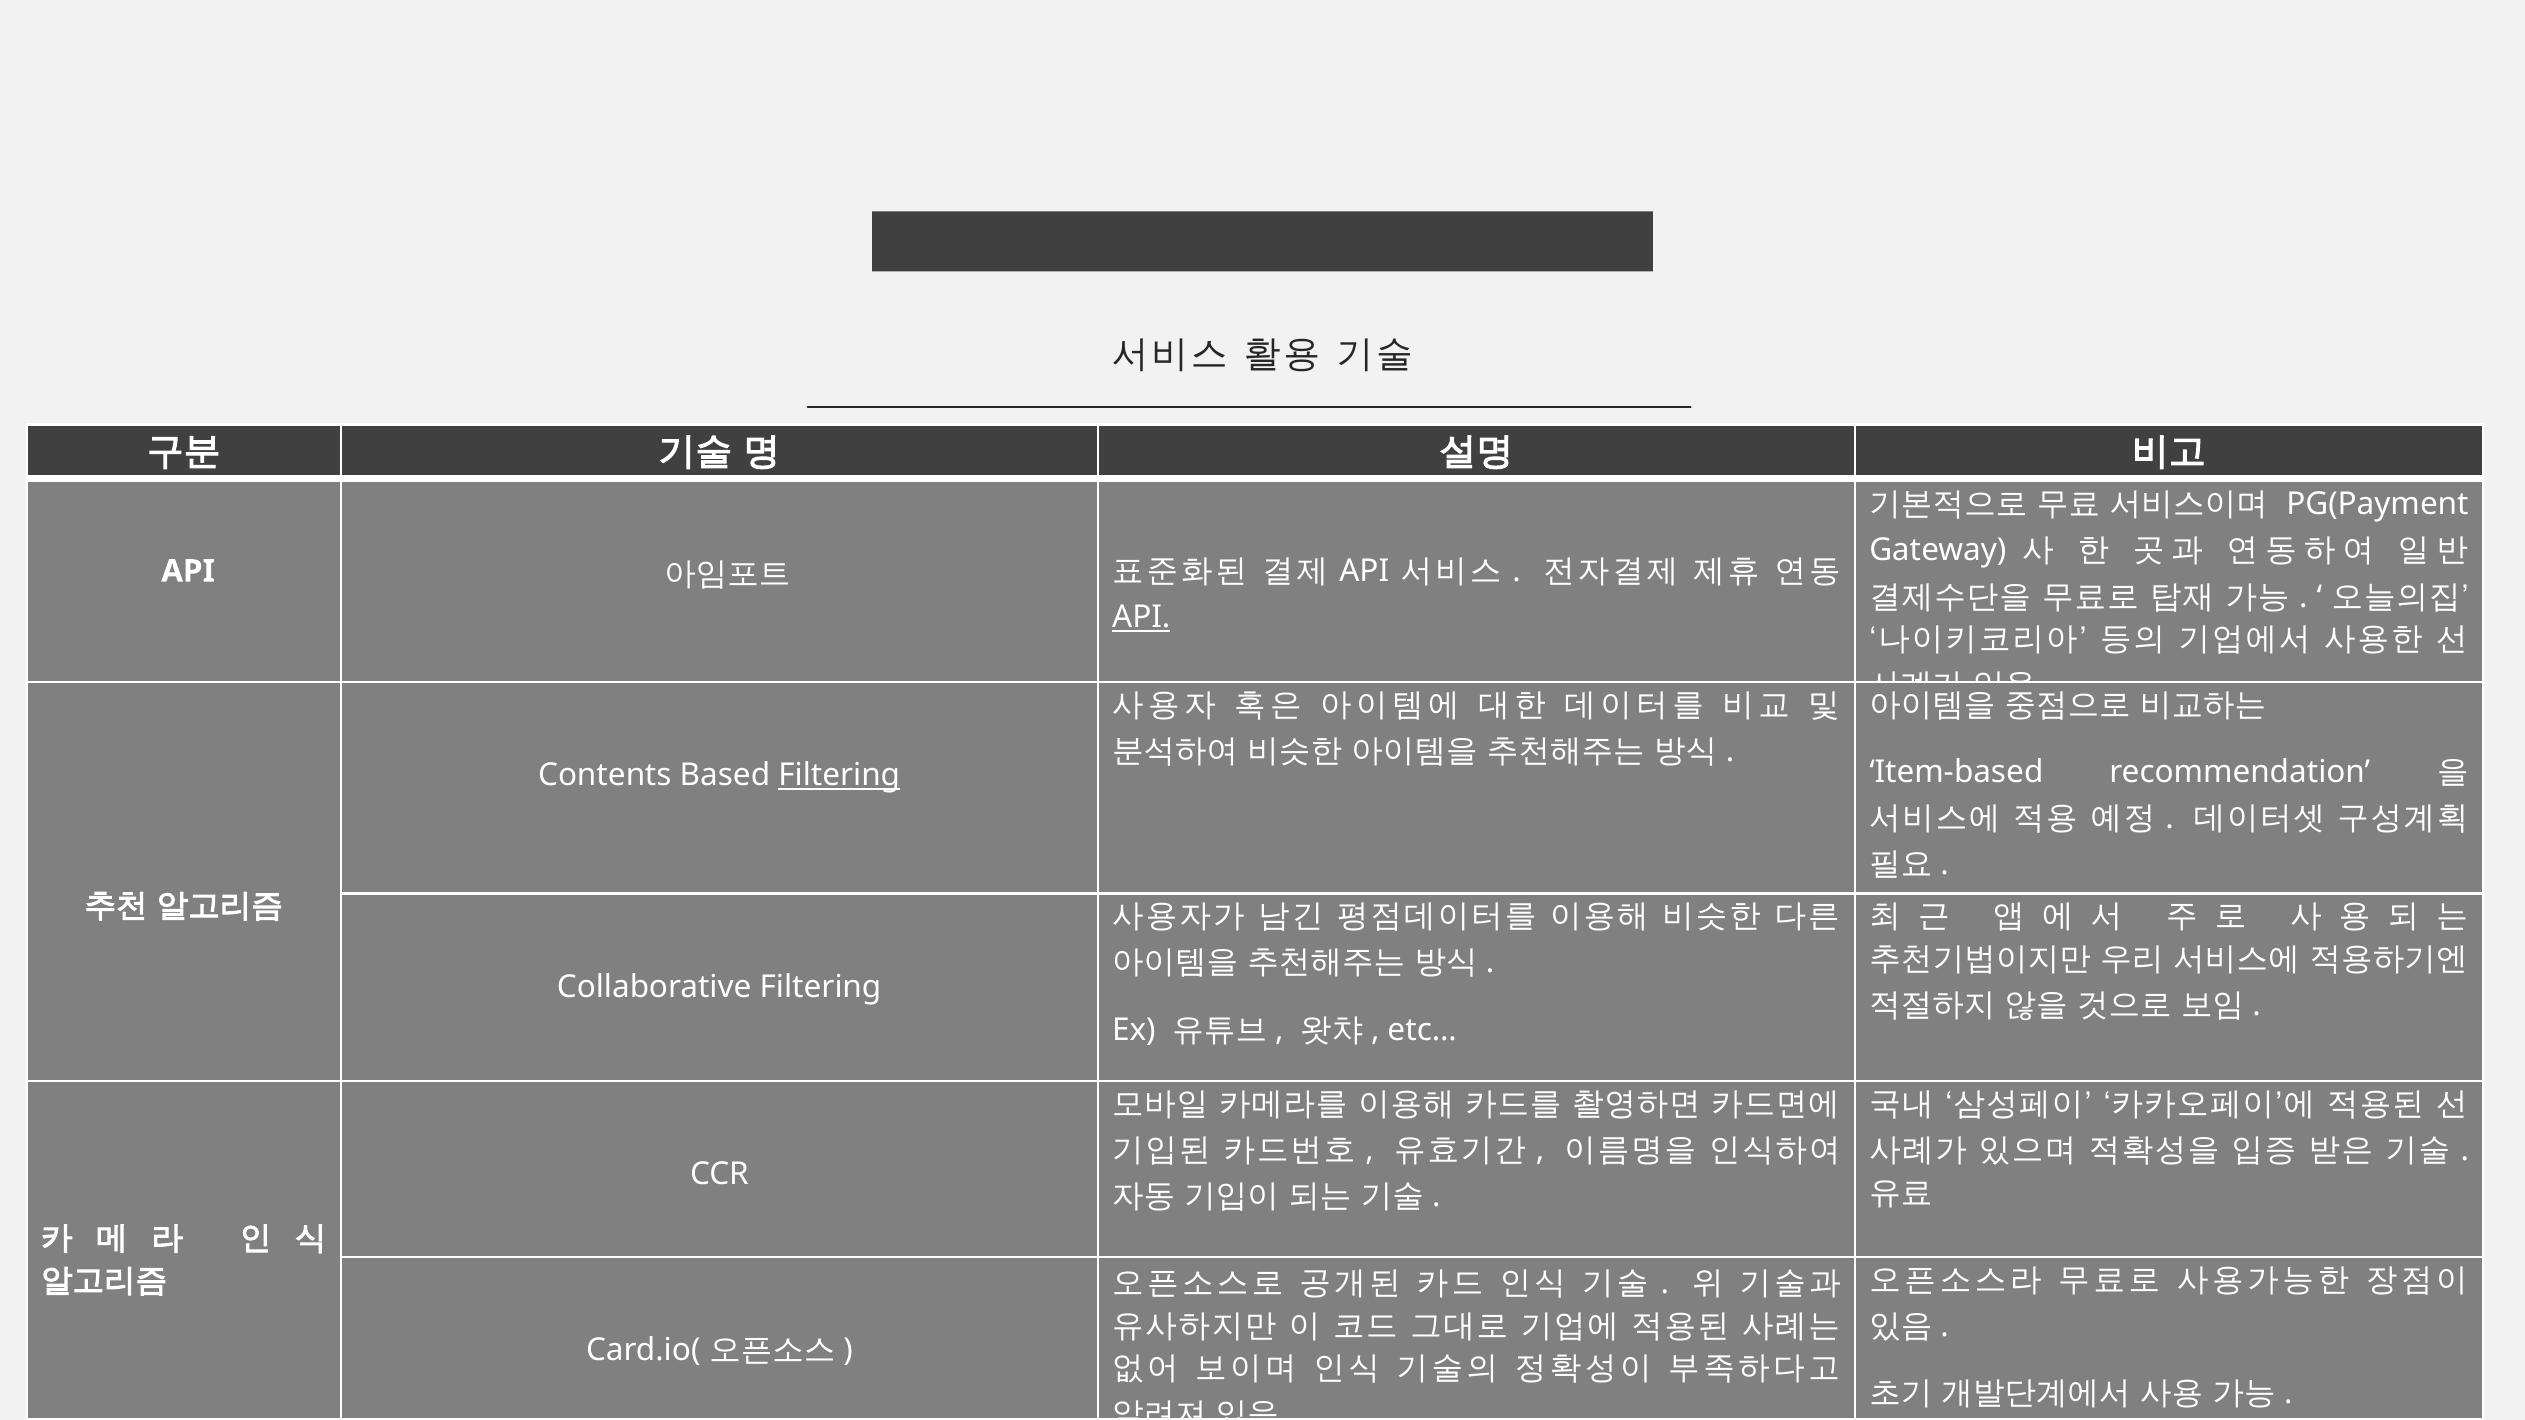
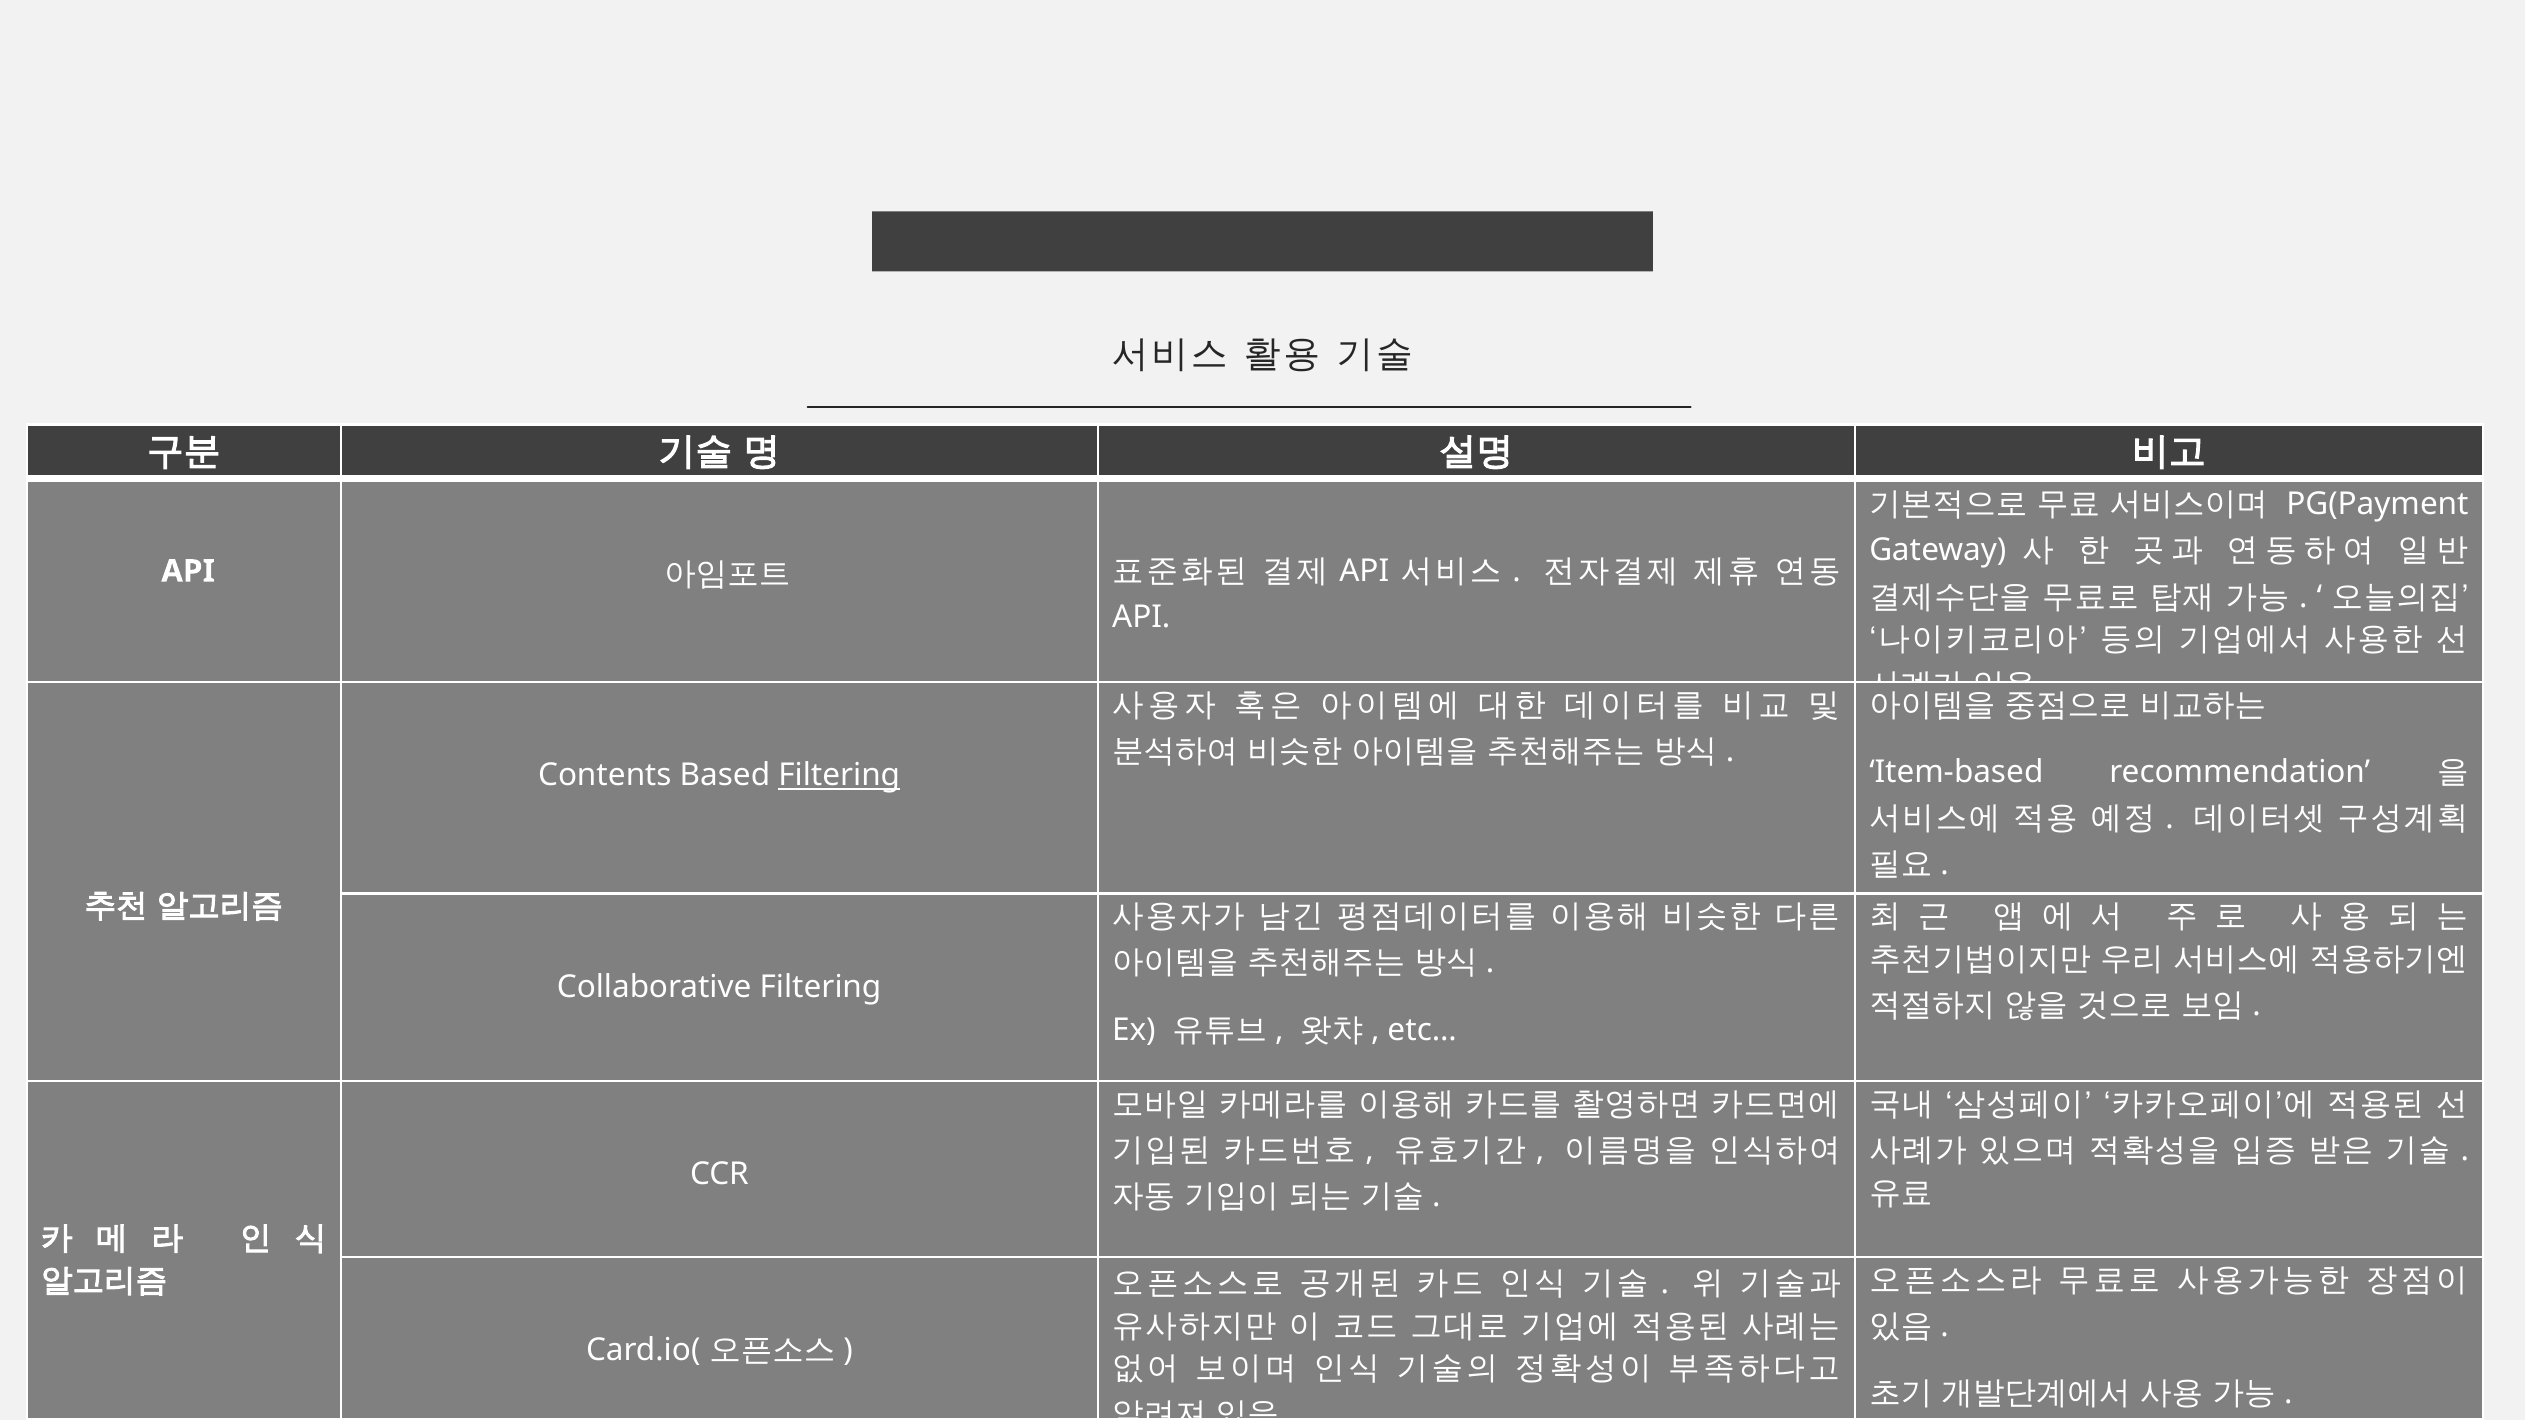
API underline: present -> none (1141, 618)
